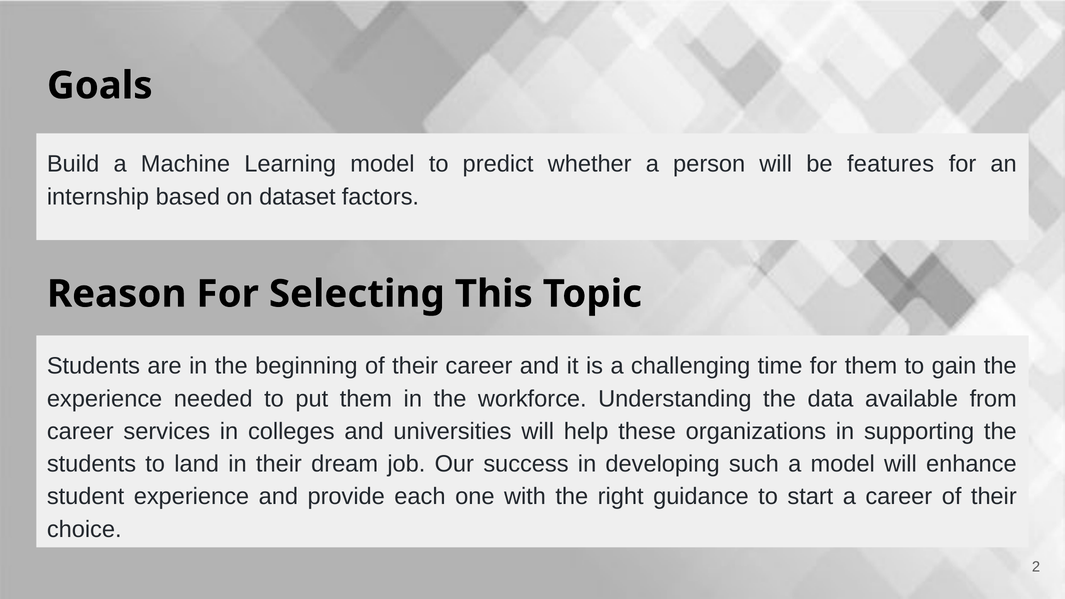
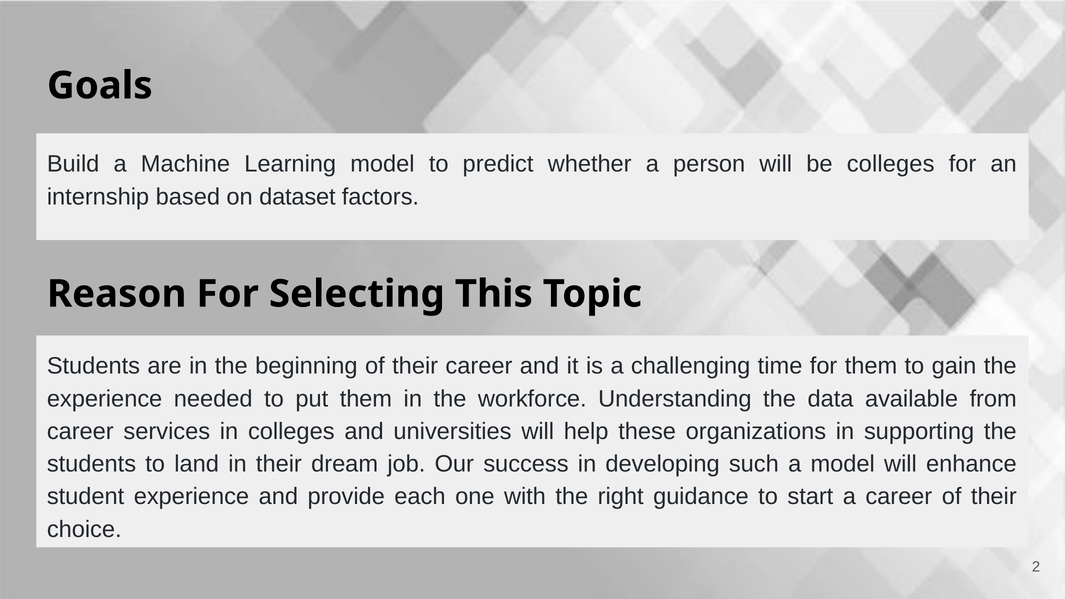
be features: features -> colleges (891, 164)
